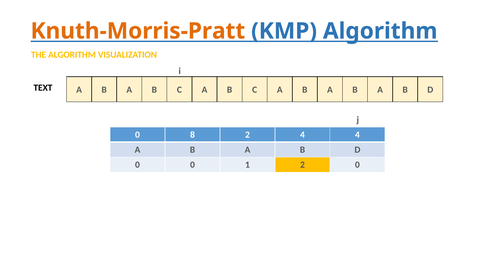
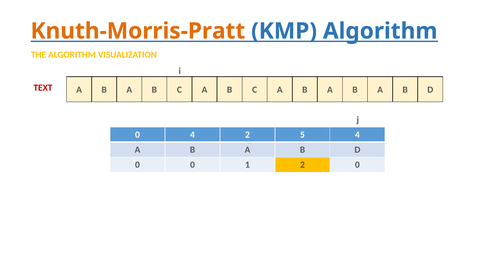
TEXT colour: black -> red (43, 88)
0 8: 8 -> 4 (192, 134)
2 4: 4 -> 5 (302, 134)
